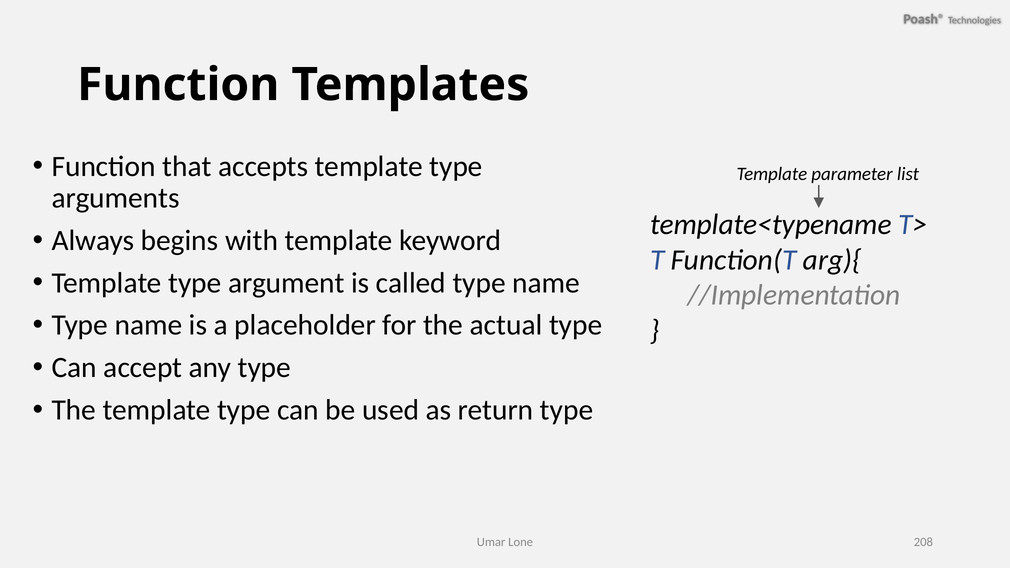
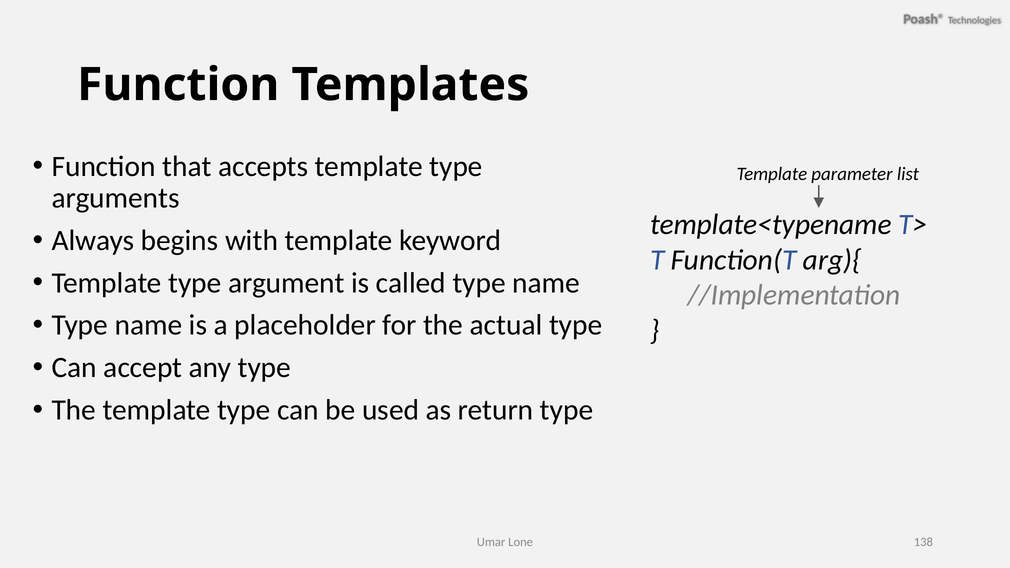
208: 208 -> 138 (923, 542)
